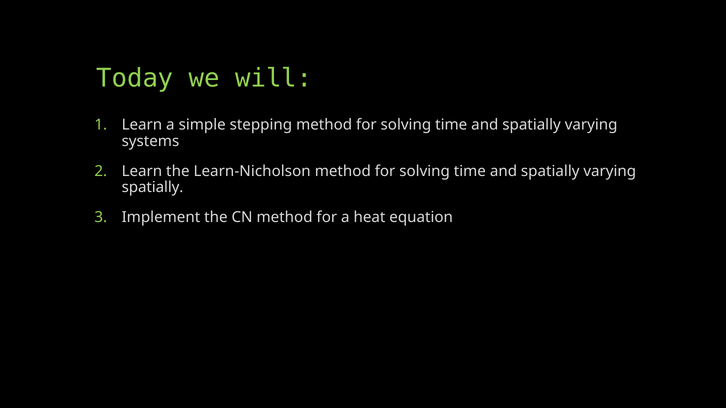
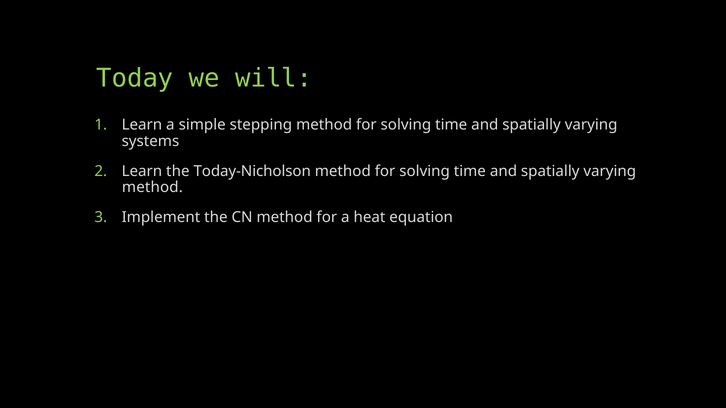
Learn-Nicholson: Learn-Nicholson -> Today-Nicholson (252, 171)
spatially: spatially -> method (152, 188)
